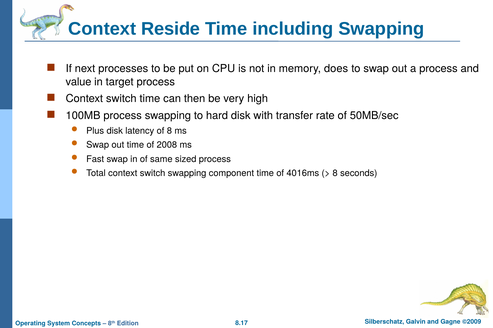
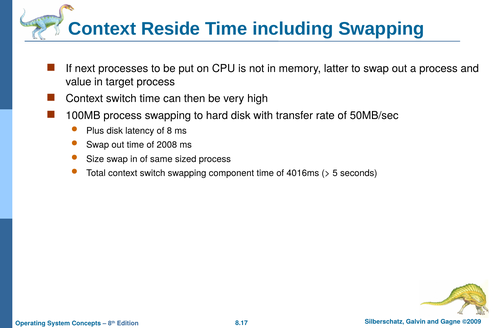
does: does -> latter (336, 69)
Fast: Fast -> Size (95, 159)
8: 8 -> 5 (335, 173)
